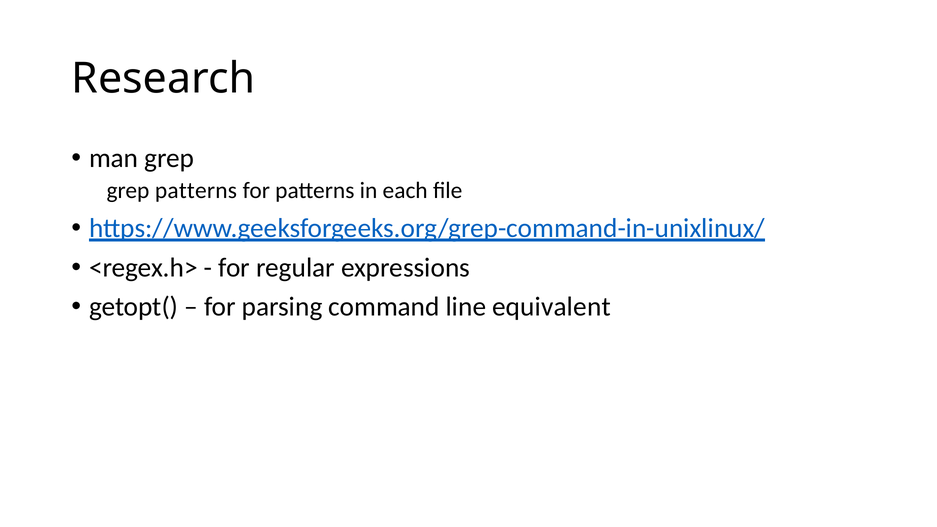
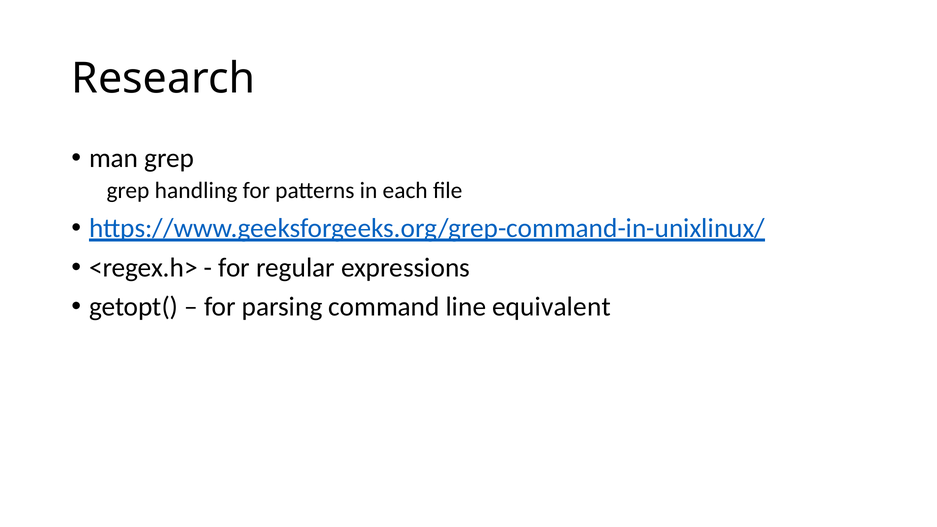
grep patterns: patterns -> handling (196, 191)
